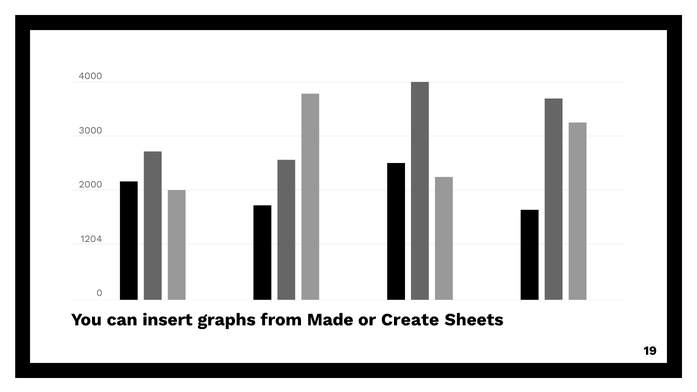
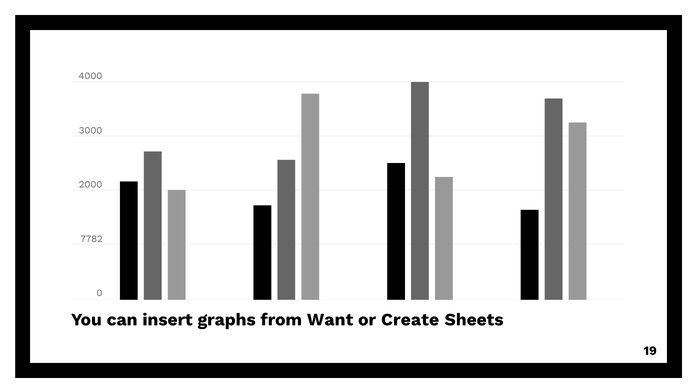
1204: 1204 -> 7782 (92, 239)
Made: Made -> Want (330, 320)
